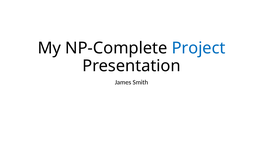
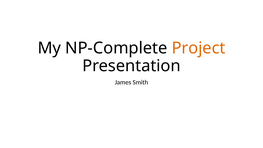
Project colour: blue -> orange (199, 48)
